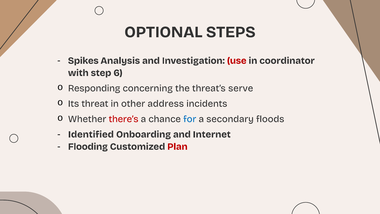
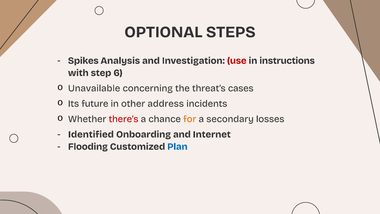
coordinator: coordinator -> instructions (287, 61)
Responding: Responding -> Unavailable (94, 88)
serve: serve -> cases (241, 88)
threat: threat -> future (95, 103)
for colour: blue -> orange (190, 119)
floods: floods -> losses (270, 119)
Plan colour: red -> blue (177, 146)
